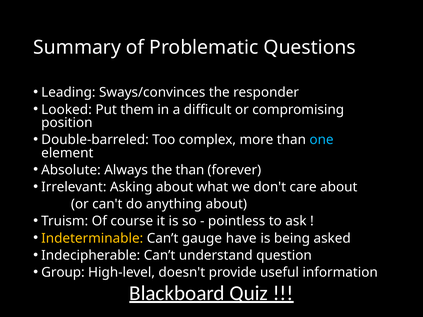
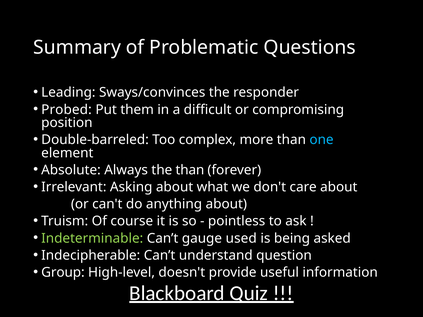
Looked: Looked -> Probed (66, 110)
Indeterminable colour: yellow -> light green (92, 238)
have: have -> used (241, 238)
